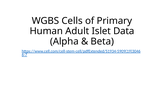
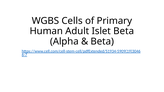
Islet Data: Data -> Beta (124, 31)
